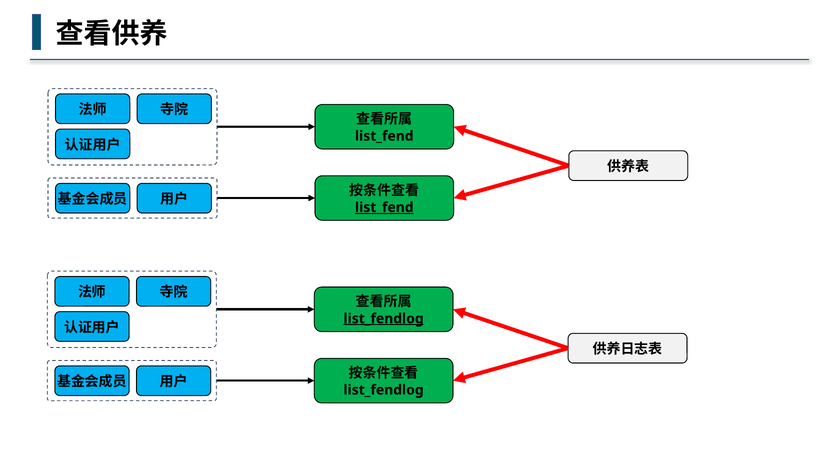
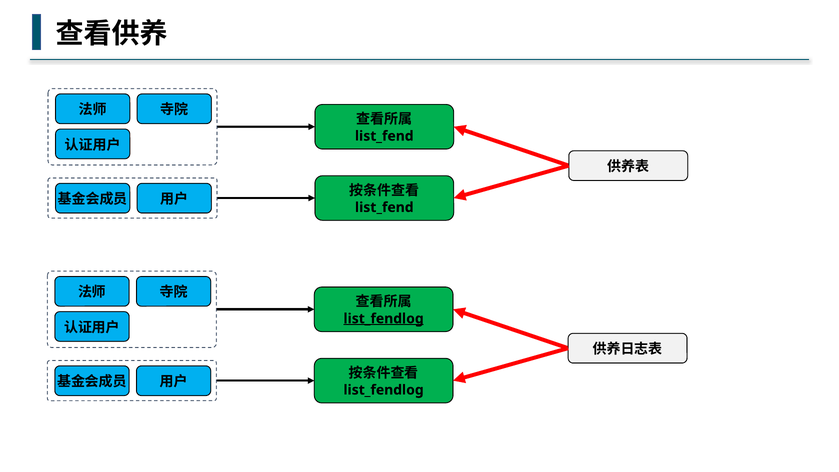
list_fend underline: present -> none (384, 207)
